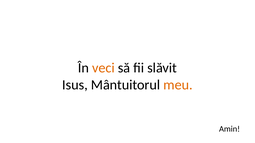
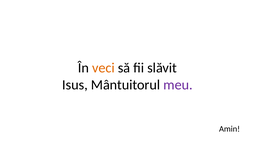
meu colour: orange -> purple (178, 85)
